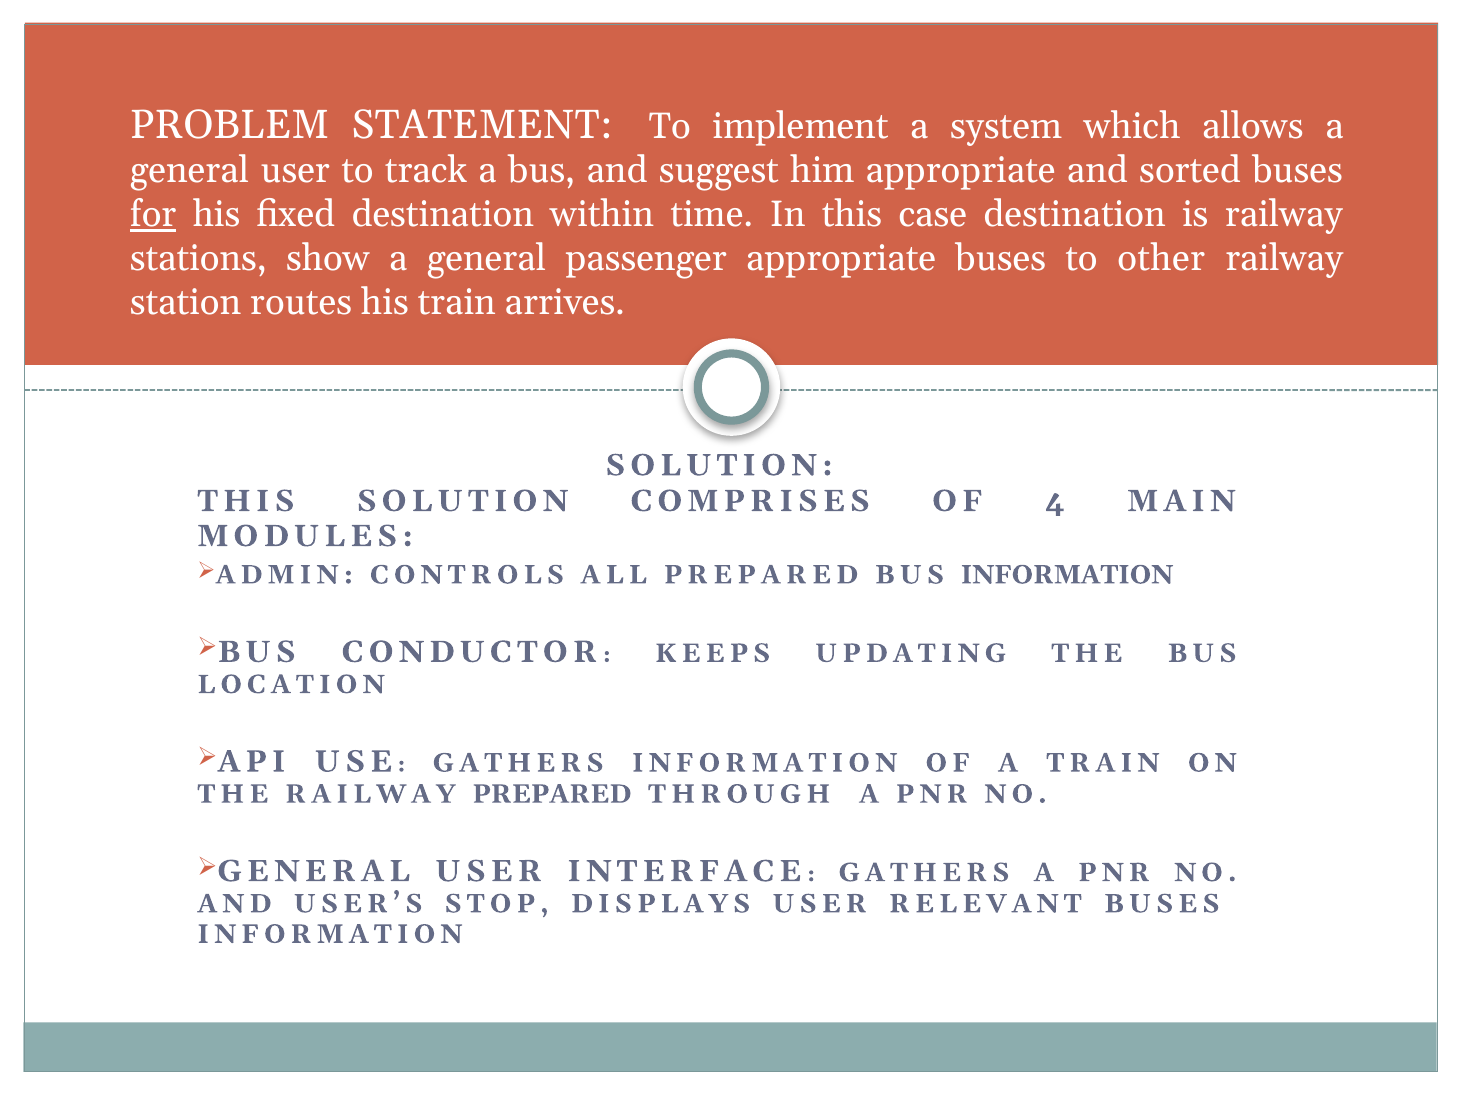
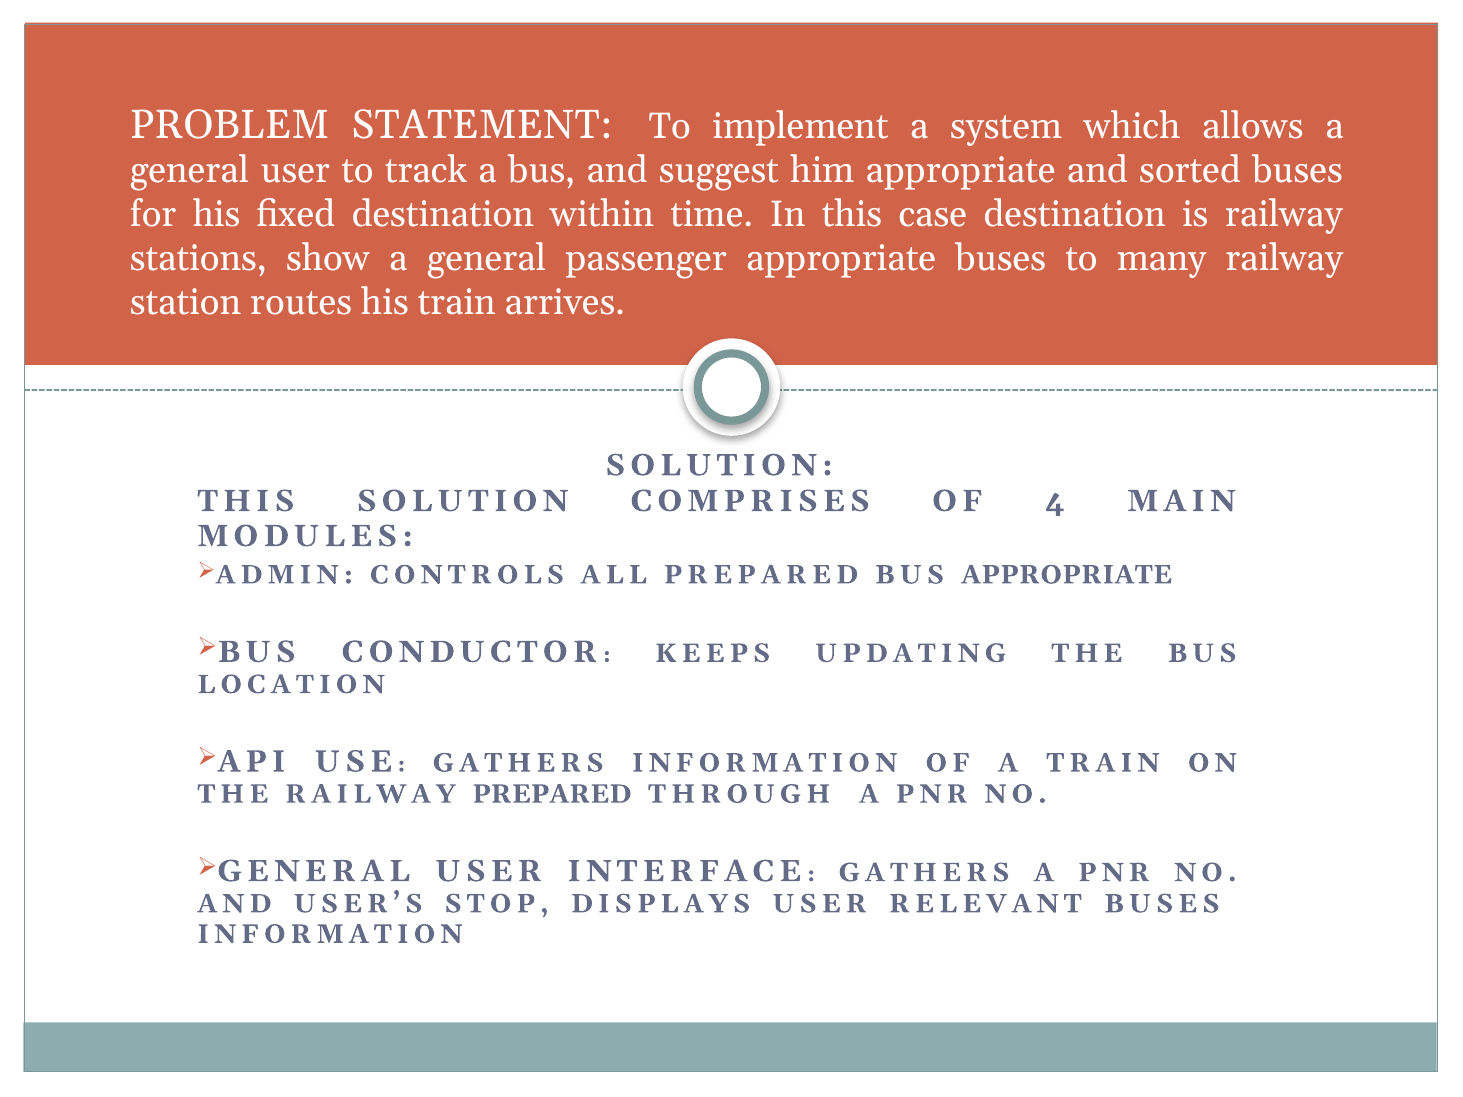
for underline: present -> none (153, 215)
other: other -> many (1161, 259)
BUS INFORMATION: INFORMATION -> APPROPRIATE (1067, 575)
